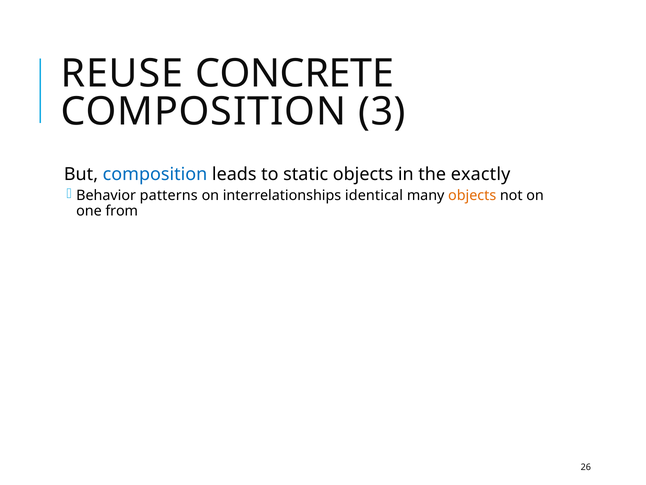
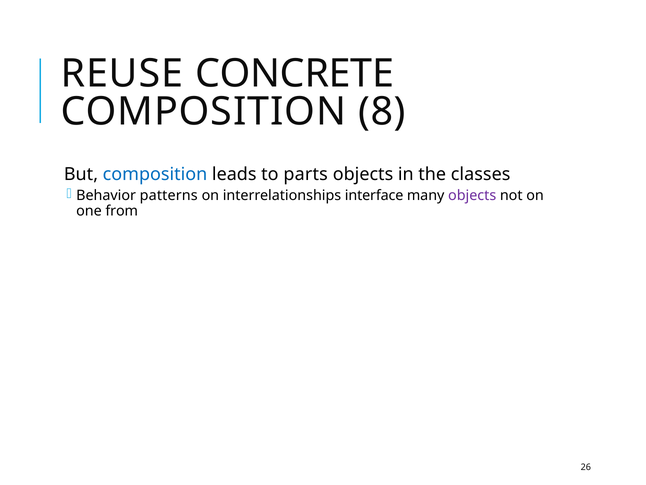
3: 3 -> 8 (382, 112)
static: static -> parts (306, 174)
exactly: exactly -> classes (481, 174)
identical: identical -> interface (374, 195)
objects colour: orange -> purple (472, 195)
